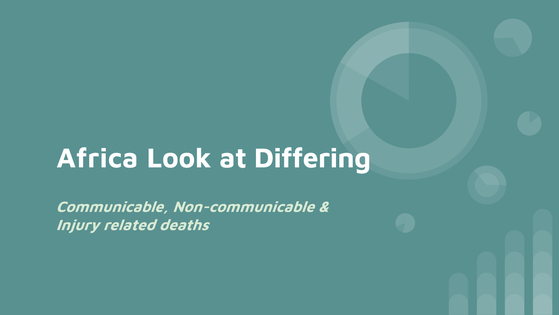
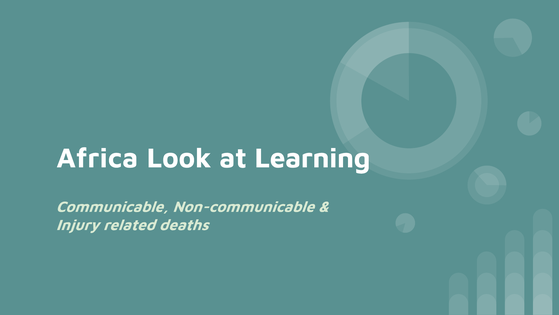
Differing: Differing -> Learning (312, 158)
